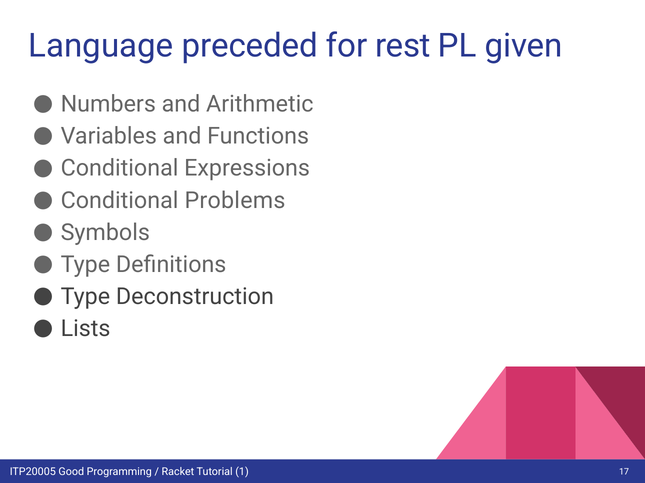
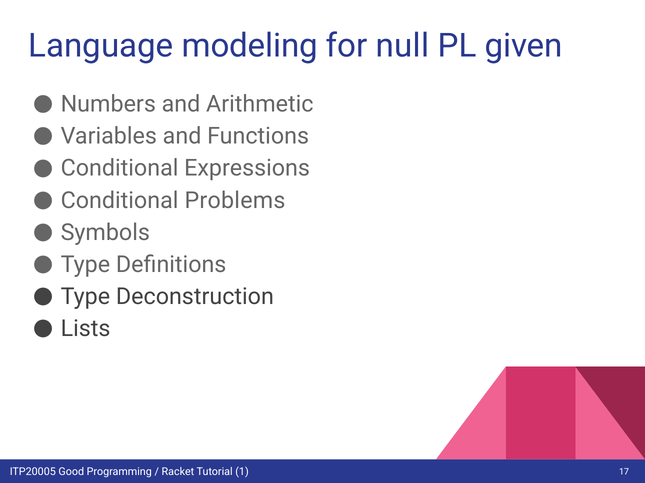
preceded: preceded -> modeling (250, 46)
rest: rest -> null (403, 46)
